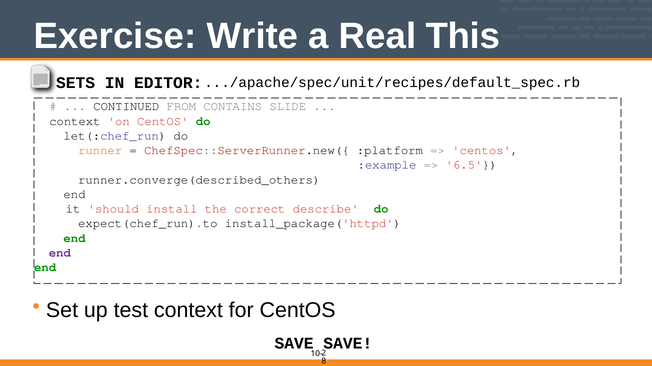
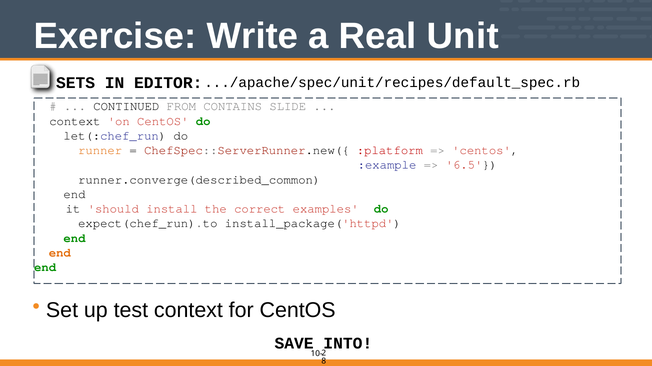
This: This -> Unit (463, 36)
:platform colour: black -> red (390, 151)
runner.converge(described_others: runner.converge(described_others -> runner.converge(described_common (199, 180)
describe: describe -> examples (326, 209)
end colour: purple -> orange (60, 253)
SAVE SAVE: SAVE -> INTO (348, 344)
